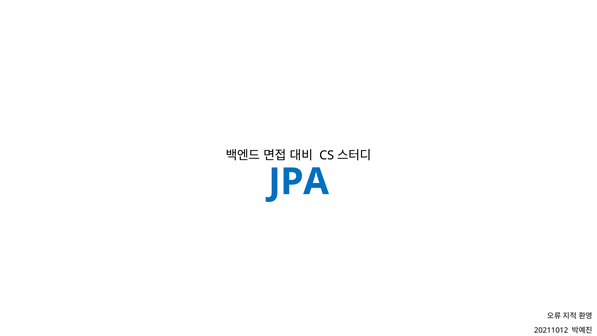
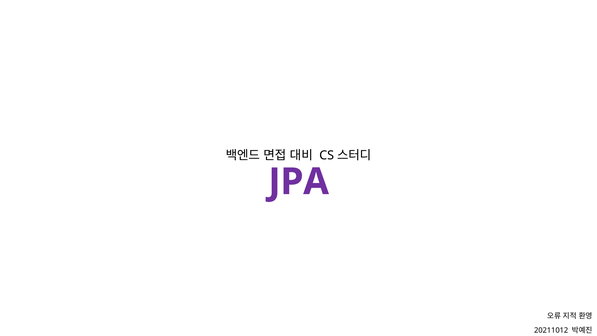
JPA colour: blue -> purple (299, 182)
